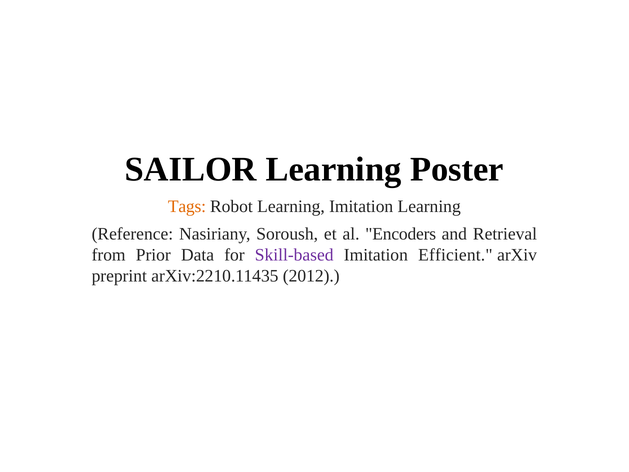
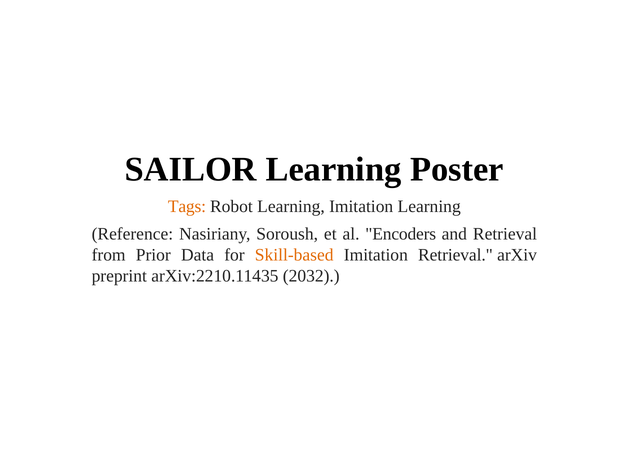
Skill-based colour: purple -> orange (294, 255)
Imitation Efficient: Efficient -> Retrieval (455, 255)
2012: 2012 -> 2032 (311, 276)
